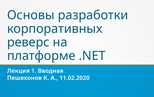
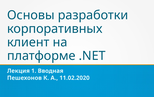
реверс: реверс -> клиент (28, 42)
